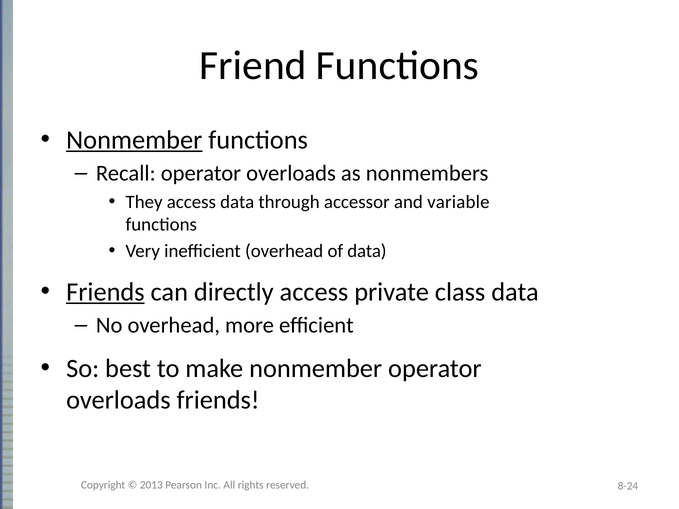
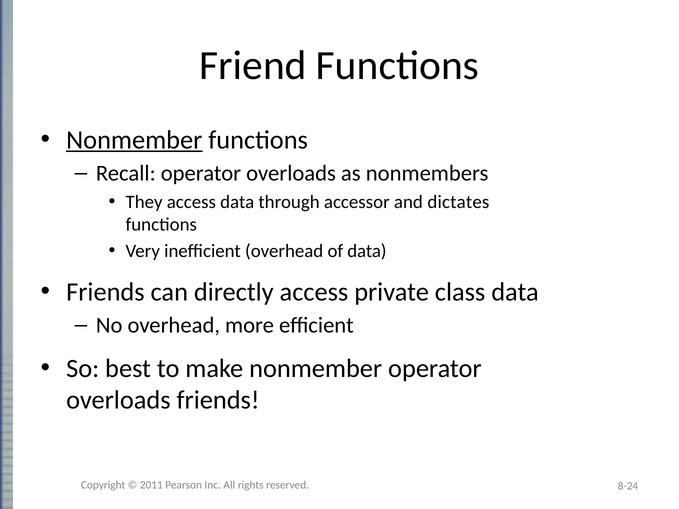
variable: variable -> dictates (458, 202)
Friends underline: present -> none (105, 292)
2013: 2013 -> 2011 (151, 485)
